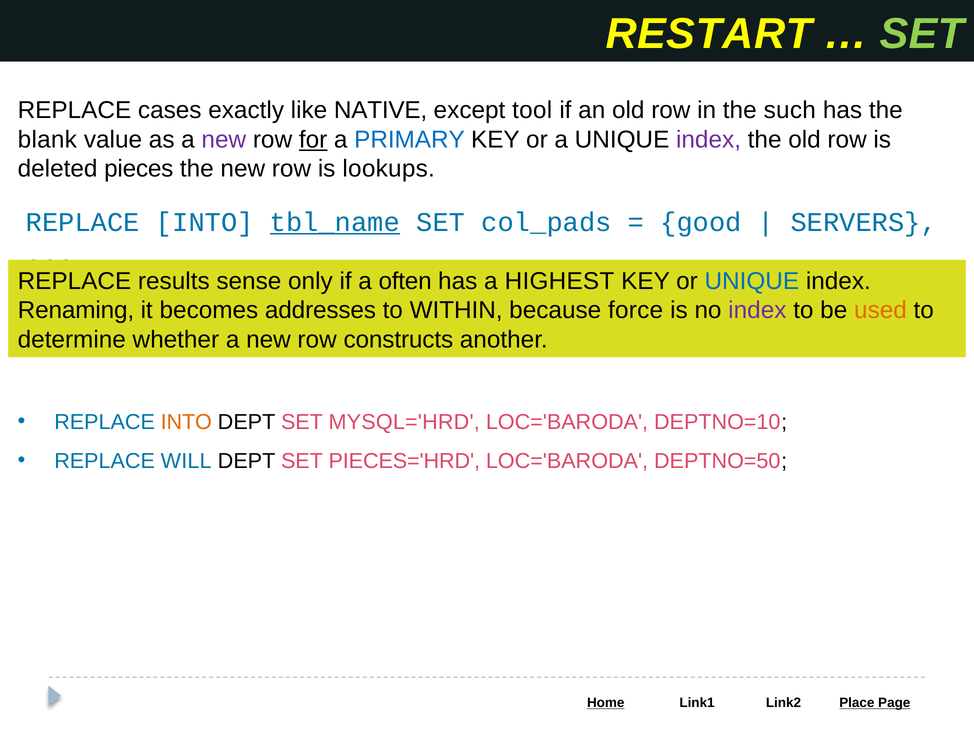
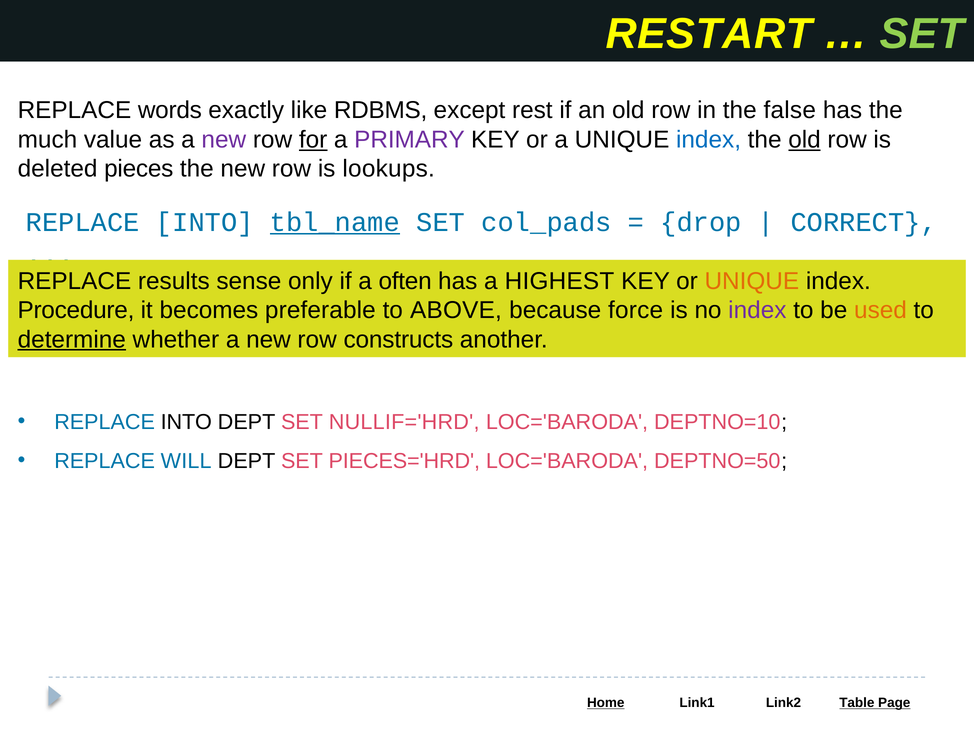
cases: cases -> words (170, 110)
NATIVE: NATIVE -> RDBMS (381, 110)
tool: tool -> rest (532, 110)
such: such -> false (790, 110)
blank: blank -> much (47, 140)
PRIMARY colour: blue -> purple (409, 140)
index colour: purple -> blue (709, 140)
old underline: none -> present (805, 140)
good: good -> drop (701, 222)
SERVERS: SERVERS -> CORRECT (864, 222)
UNIQUE colour: blue -> orange (752, 281)
Renaming: Renaming -> Procedure (76, 310)
addresses: addresses -> preferable (320, 310)
WITHIN: WITHIN -> ABOVE (456, 310)
determine underline: none -> present (72, 339)
INTO colour: orange -> black (186, 422)
MYSQL='HRD: MYSQL='HRD -> NULLIF='HRD (404, 422)
Place: Place -> Table (857, 702)
